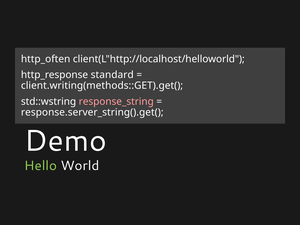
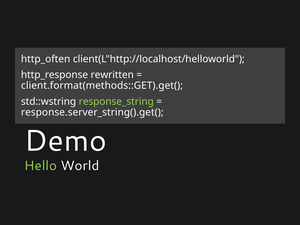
standard: standard -> rewritten (112, 75)
client.writing(methods::GET).get(: client.writing(methods::GET).get( -> client.format(methods::GET).get( (102, 86)
response_string colour: pink -> light green (116, 101)
